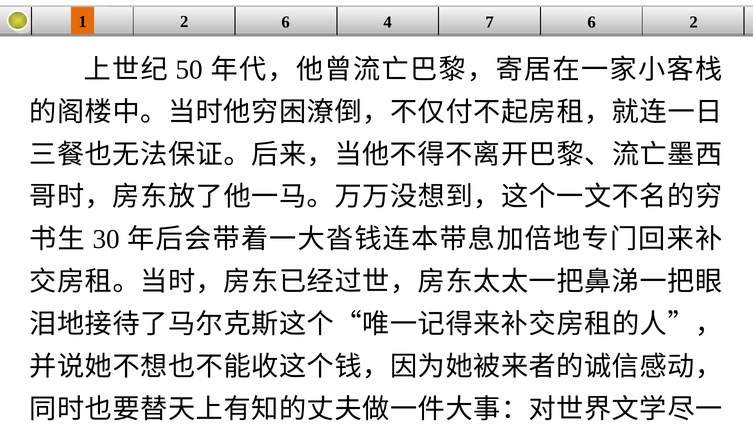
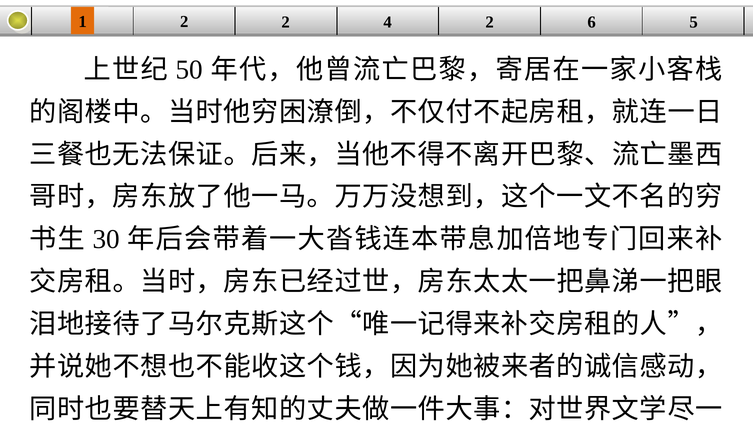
2 6: 6 -> 2 (286, 22)
4 7: 7 -> 2 (490, 22)
6 2: 2 -> 5 (694, 22)
